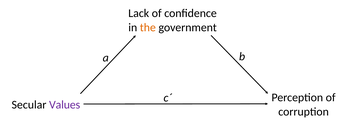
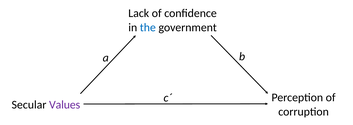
the colour: orange -> blue (148, 27)
